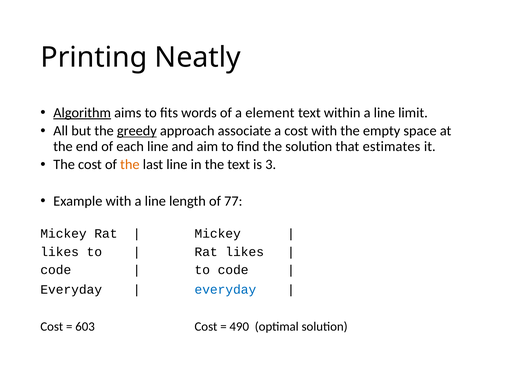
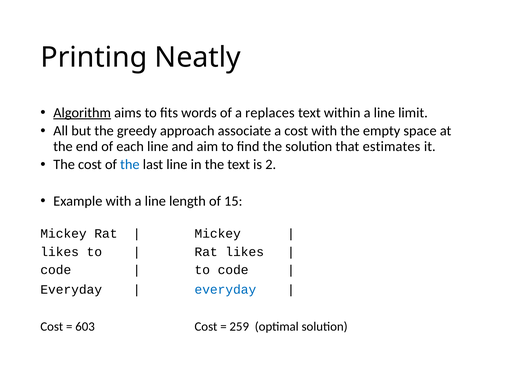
element: element -> replaces (270, 113)
greedy underline: present -> none (137, 131)
the colour: orange -> blue (130, 165)
3: 3 -> 2 (271, 165)
77: 77 -> 15 (233, 201)
490: 490 -> 259 (239, 327)
